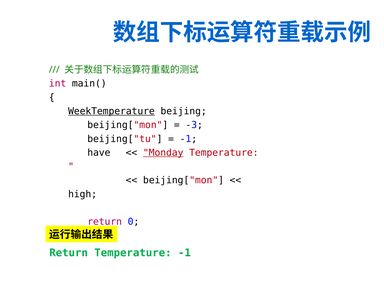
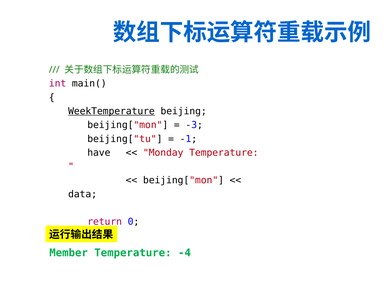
Monday underline: present -> none (163, 153)
high: high -> data (83, 194)
Return: Return -> Member (69, 253)
Temperature -1: -1 -> -4 (184, 253)
